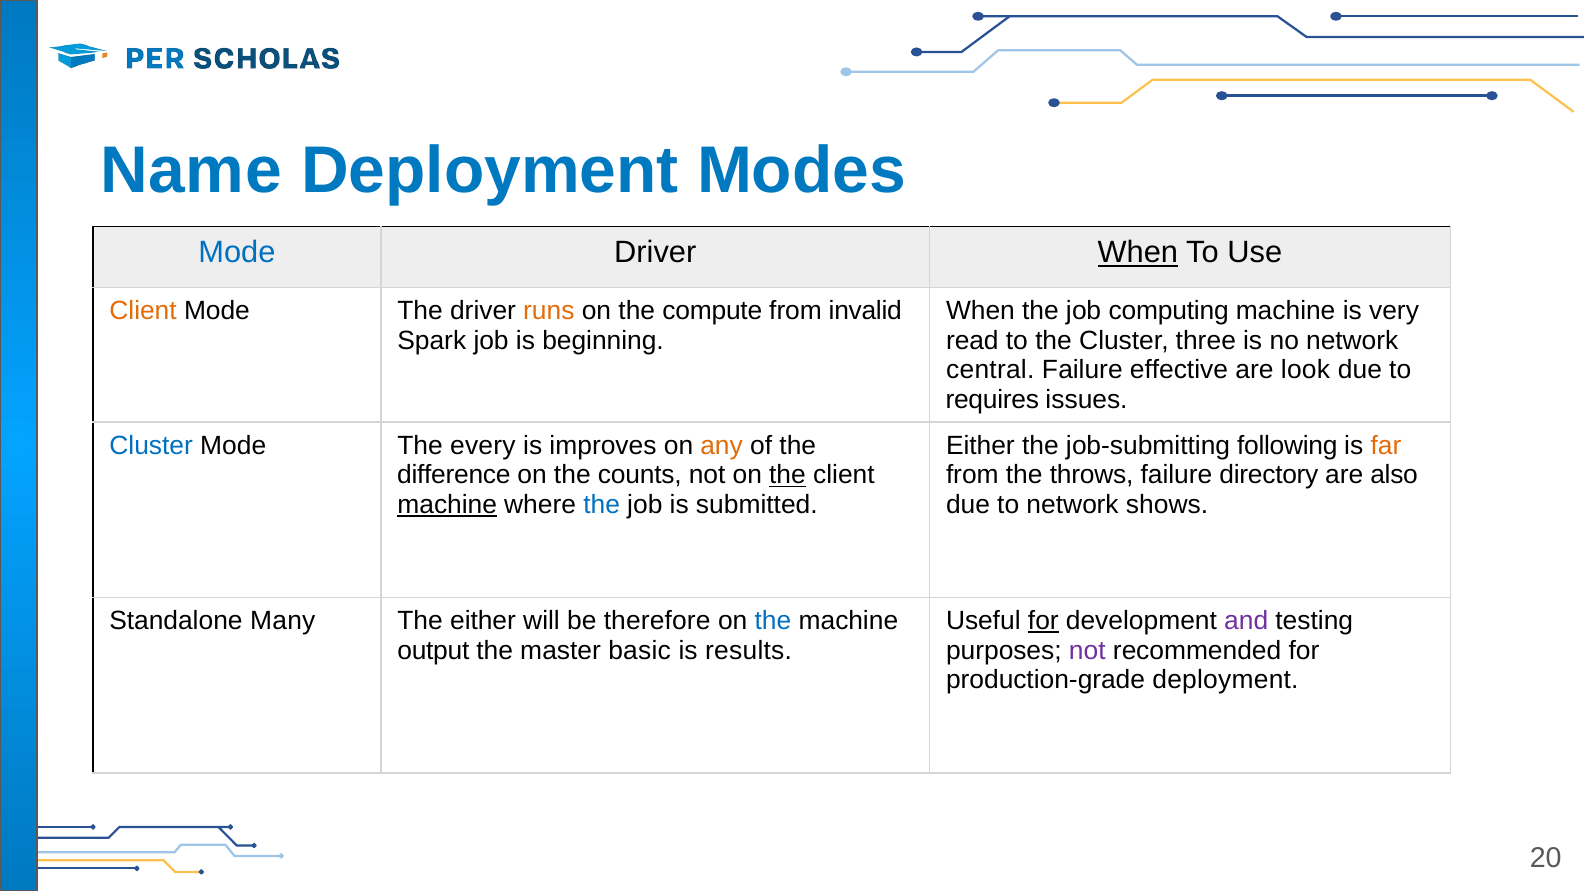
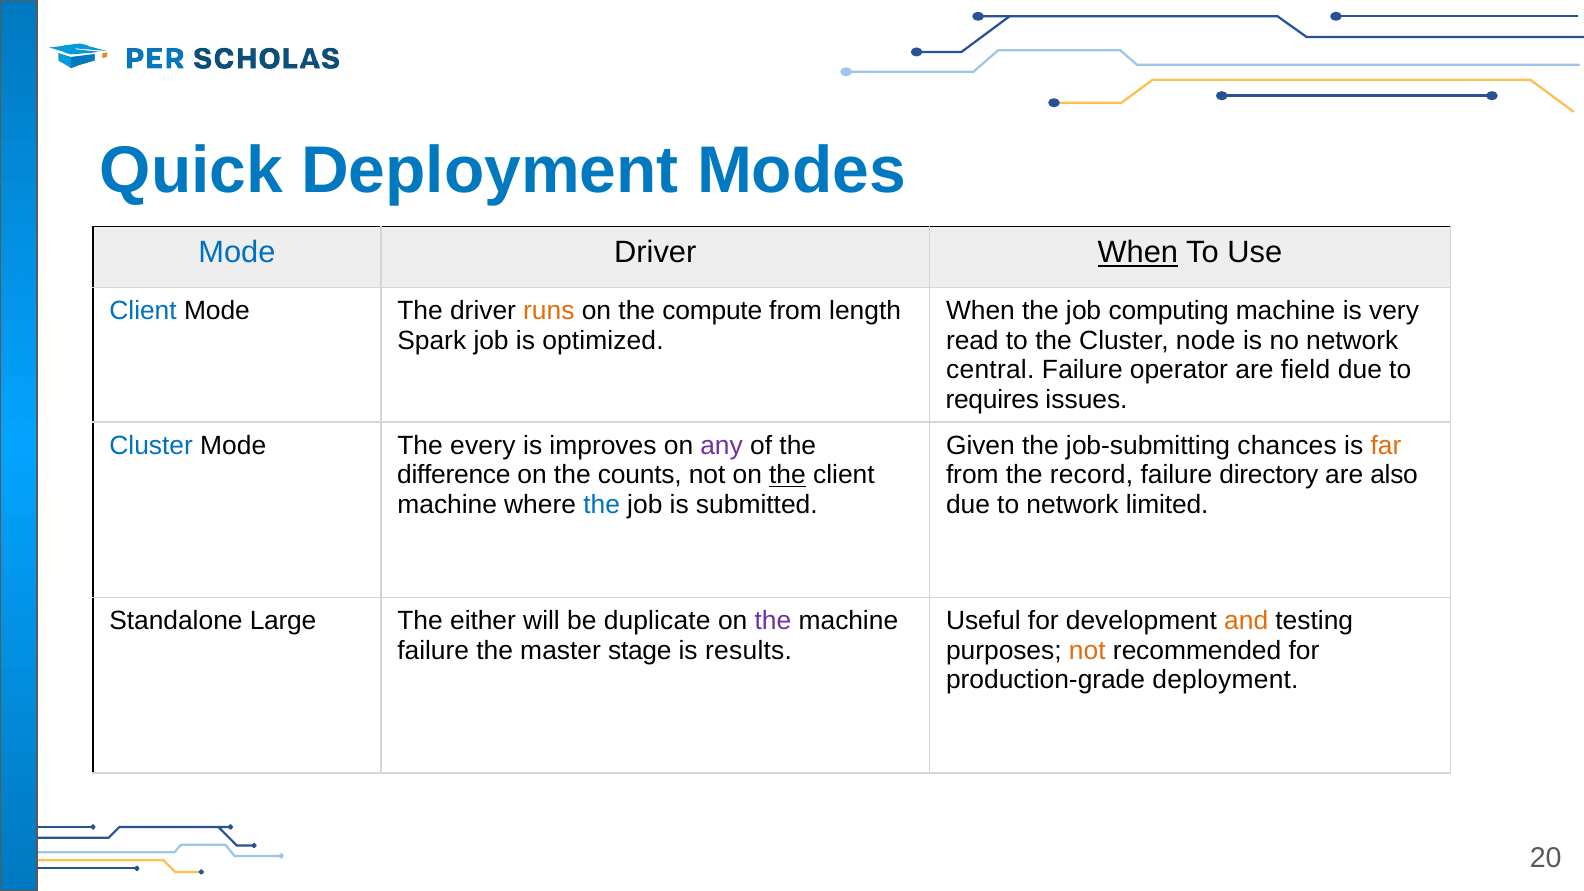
Name: Name -> Quick (191, 171)
Client colour: orange -> blue (143, 311)
invalid: invalid -> length (865, 311)
beginning: beginning -> optimized (603, 340)
three: three -> node (1206, 340)
effective: effective -> operator (1179, 370)
look: look -> field (1305, 370)
any colour: orange -> purple (722, 446)
Either: Either -> Given (980, 446)
following: following -> chances (1287, 446)
throws: throws -> record (1091, 475)
machine underline: present -> none (447, 505)
shows: shows -> limited (1167, 505)
Many: Many -> Large (283, 621)
therefore: therefore -> duplicate (657, 621)
the colour: blue -> purple (773, 621)
for underline: present -> none (1043, 621)
and colour: purple -> orange (1246, 621)
output: output -> failure (433, 651)
basic: basic -> stage (640, 651)
not colour: purple -> orange (1087, 651)
